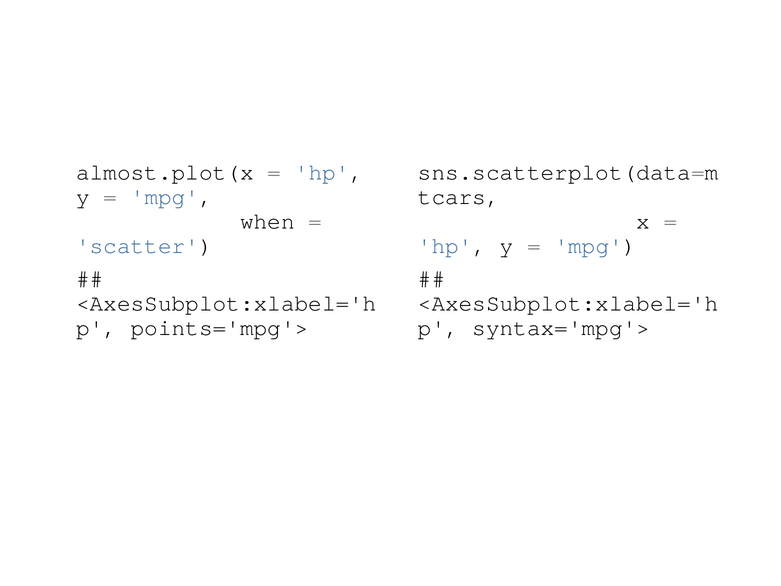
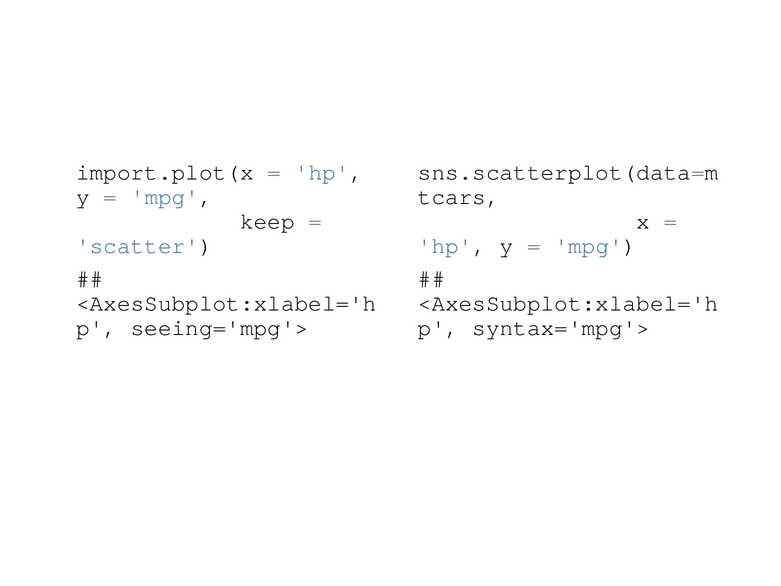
almost.plot(x: almost.plot(x -> import.plot(x (165, 172)
when: when -> keep (267, 221)
points='mpg'>: points='mpg'> -> seeing='mpg'> (220, 328)
